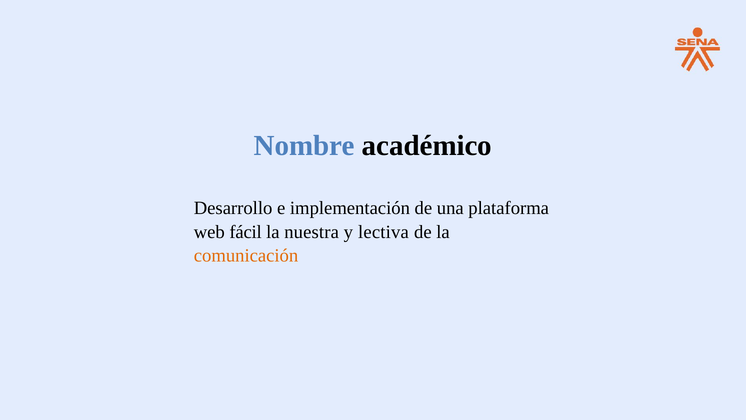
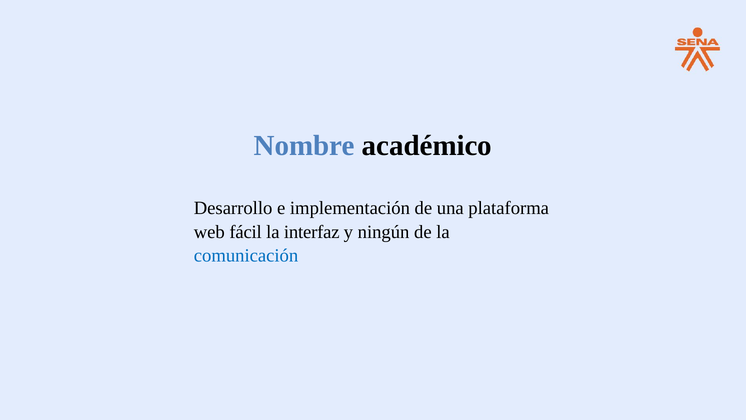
nuestra: nuestra -> interfaz (312, 232)
lectiva: lectiva -> ningún (384, 232)
comunicación colour: orange -> blue (246, 256)
